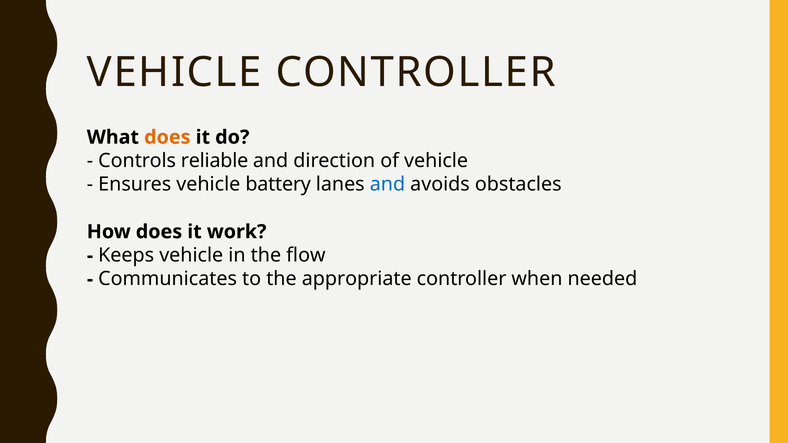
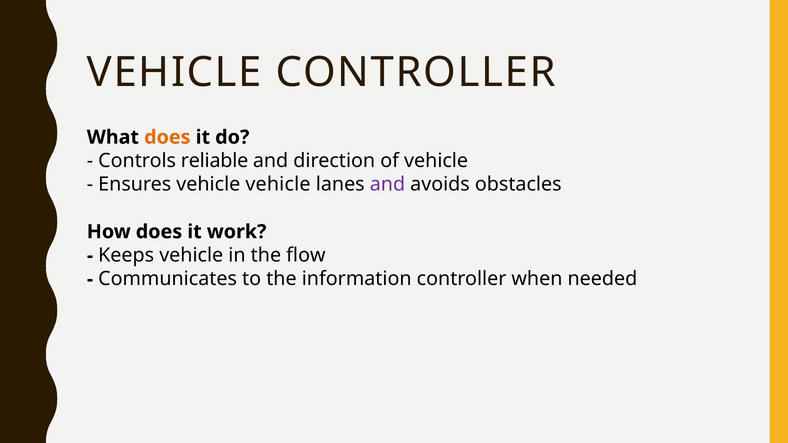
vehicle battery: battery -> vehicle (278, 185)
and colour: blue -> purple (387, 185)
appropriate: appropriate -> information (357, 279)
